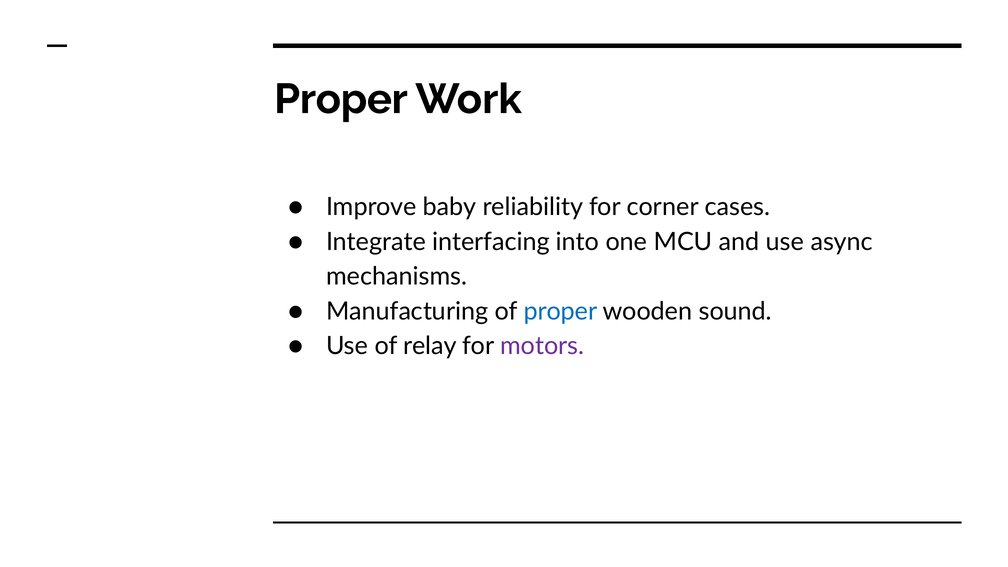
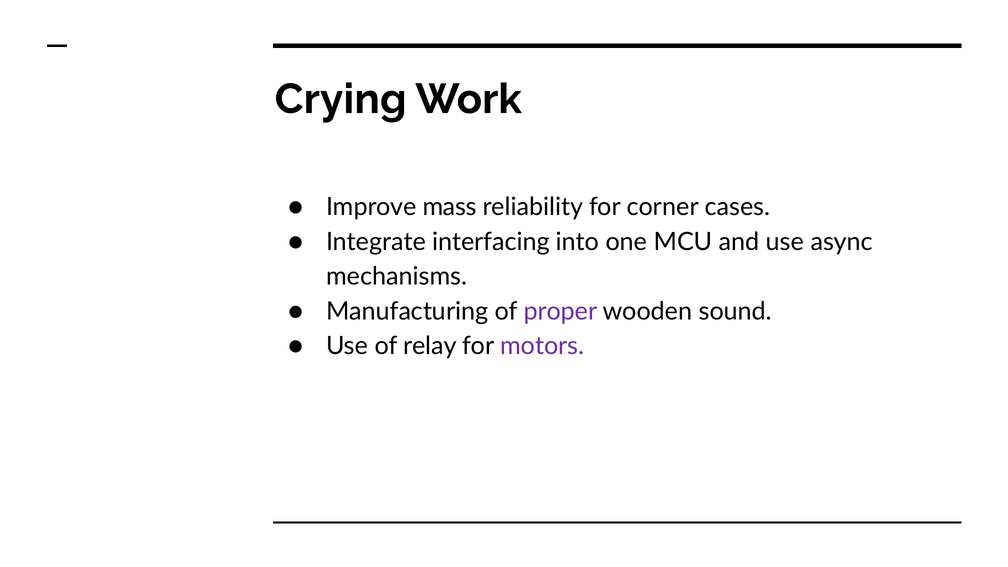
Proper: Proper -> Crying (341, 99)
baby: baby -> mass (450, 207)
proper colour: blue -> purple (560, 311)
